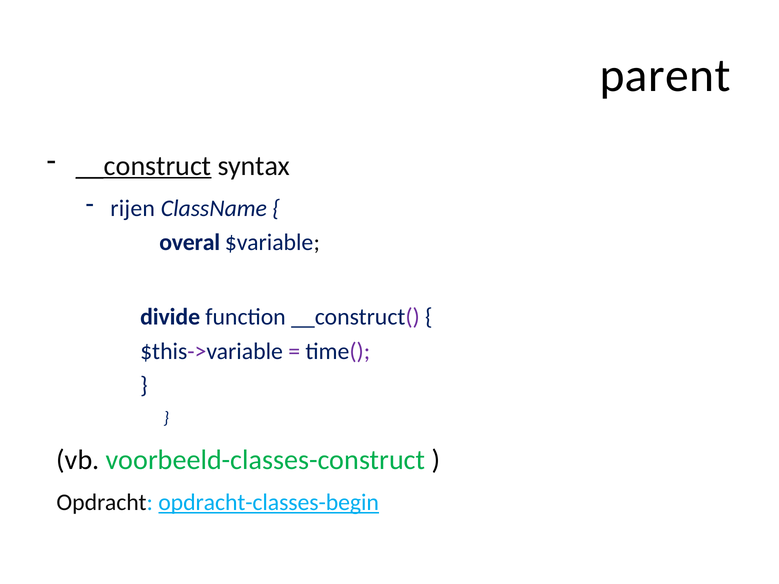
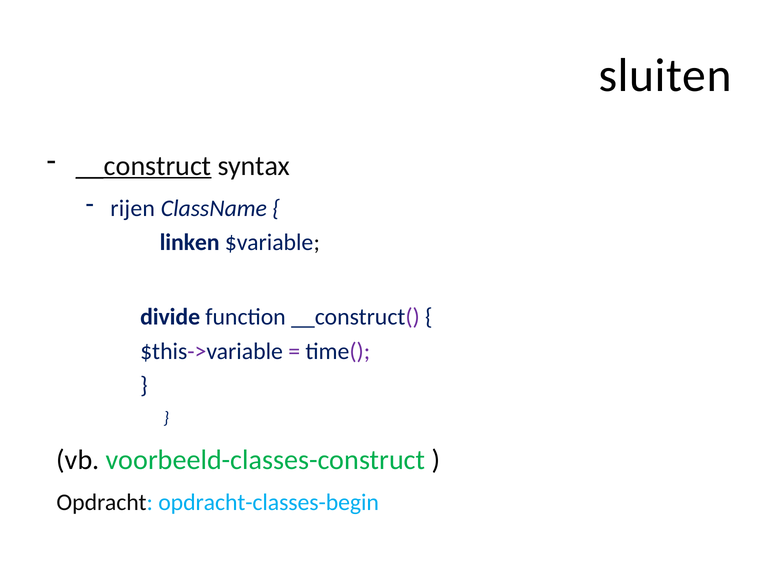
parent: parent -> sluiten (665, 75)
overal: overal -> linken (190, 243)
opdracht-classes-begin underline: present -> none (269, 503)
